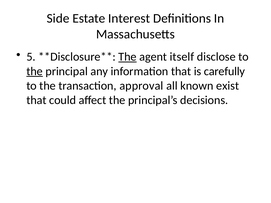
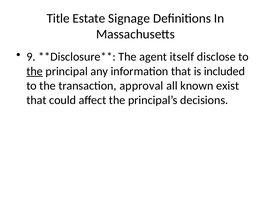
Side: Side -> Title (58, 18)
Interest: Interest -> Signage (129, 18)
5: 5 -> 9 (31, 57)
The underline: present -> none (127, 57)
carefully: carefully -> included (224, 71)
